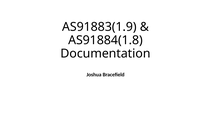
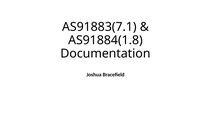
AS91883(1.9: AS91883(1.9 -> AS91883(7.1 (99, 27)
